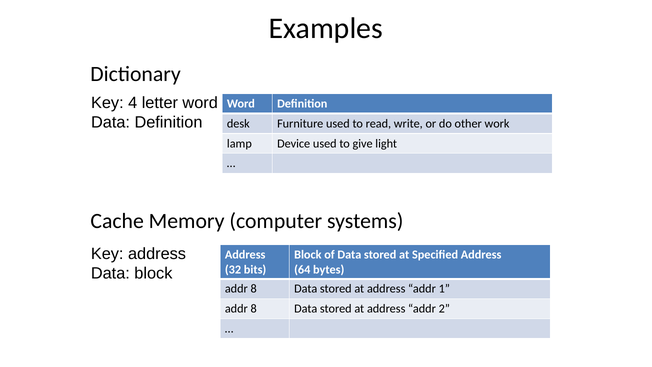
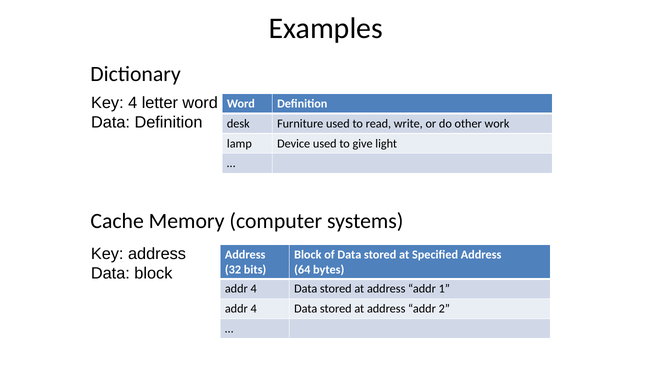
8: 8 -> 4 (254, 289)
8: 8 -> 4 (254, 309)
